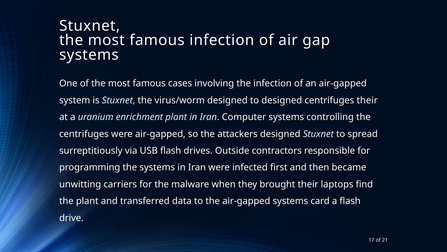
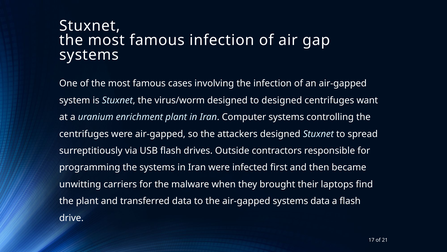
centrifuges their: their -> want (367, 100)
systems card: card -> data (320, 201)
